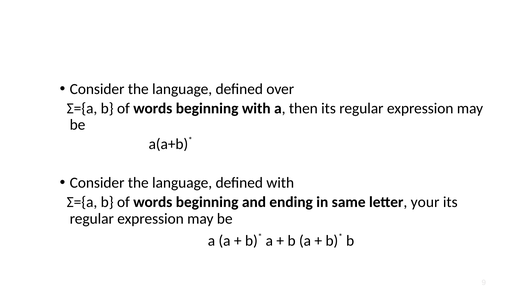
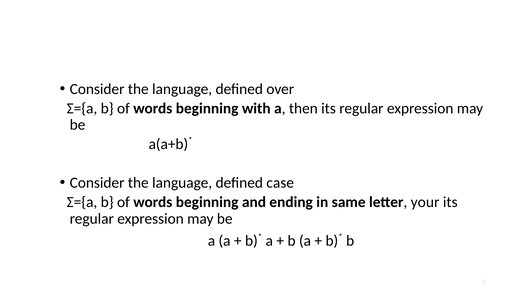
defined with: with -> case (280, 183)
